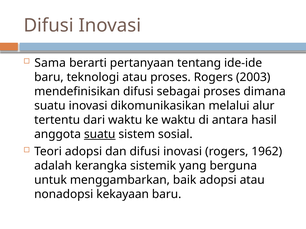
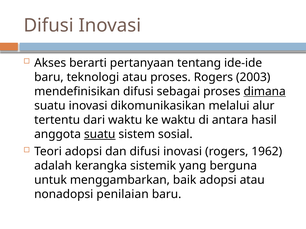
Sama: Sama -> Akses (50, 63)
dimana underline: none -> present (265, 92)
kekayaan: kekayaan -> penilaian (123, 195)
